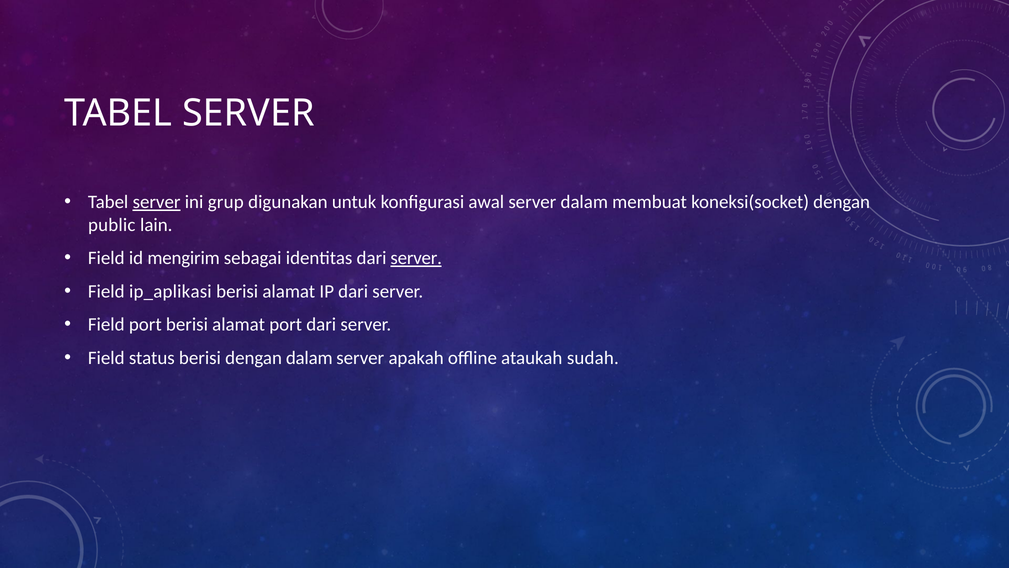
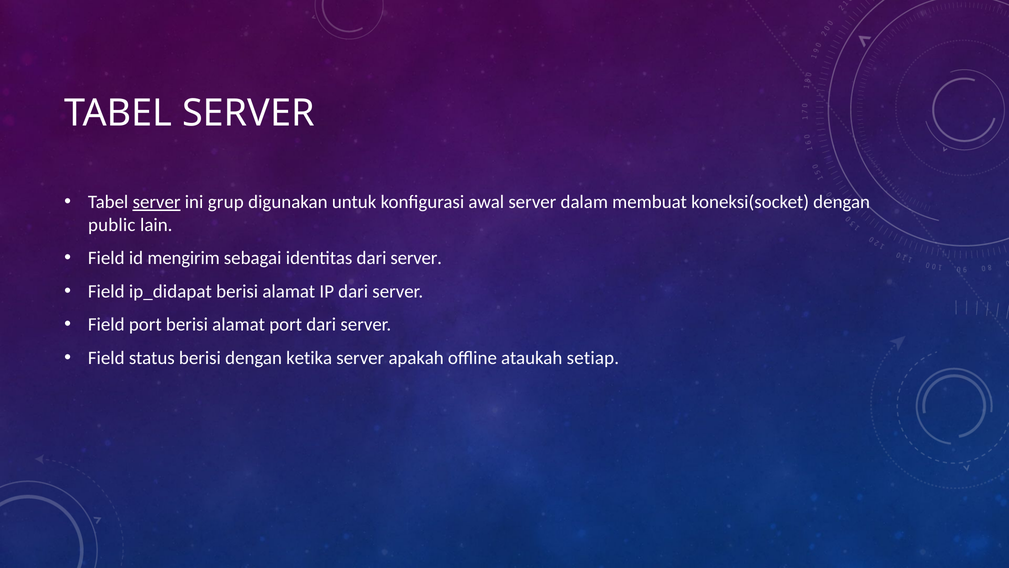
server underline: present -> none (416, 258)
ip_aplikasi: ip_aplikasi -> ip_didapat (170, 291)
dengan dalam: dalam -> ketika (309, 358)
sudah: sudah -> setiap (593, 358)
